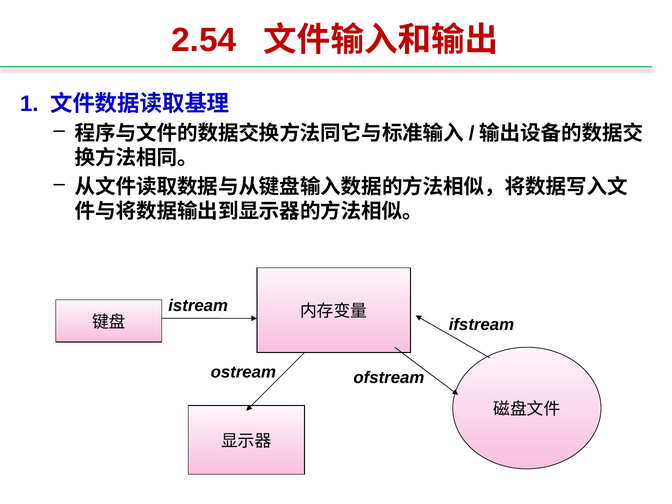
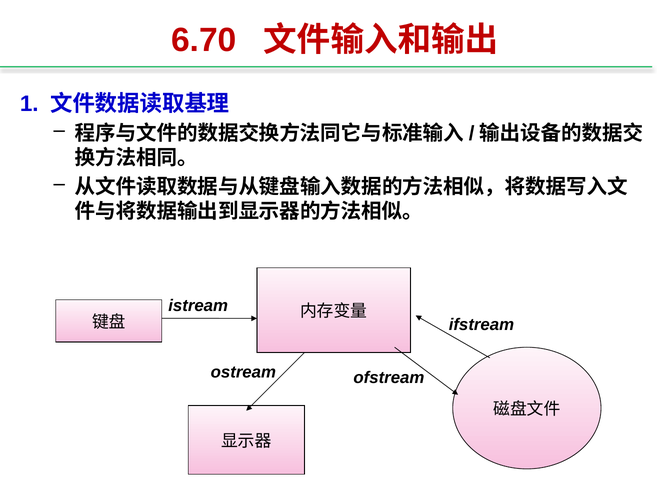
2.54: 2.54 -> 6.70 (204, 40)
